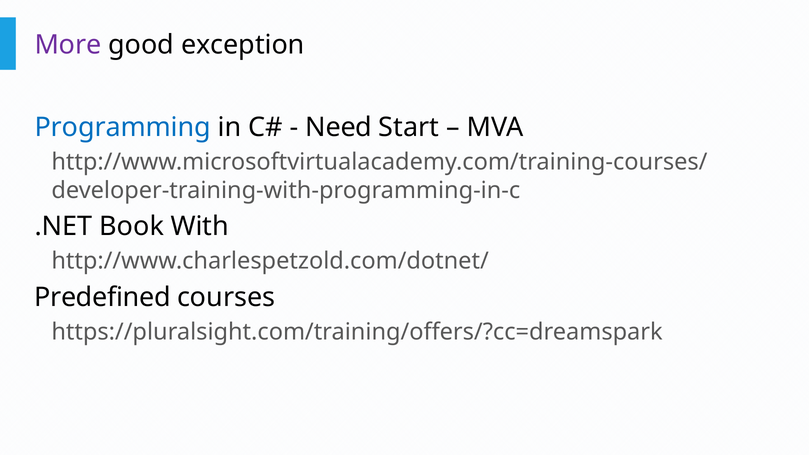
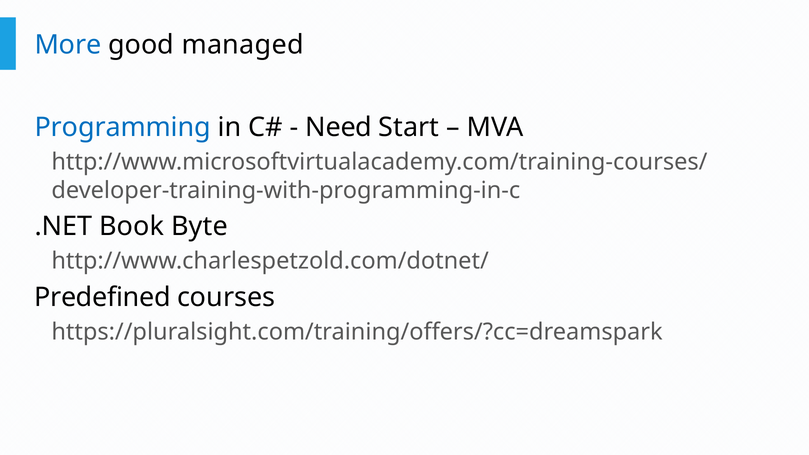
More colour: purple -> blue (68, 45)
exception: exception -> managed (243, 45)
With: With -> Byte (200, 226)
